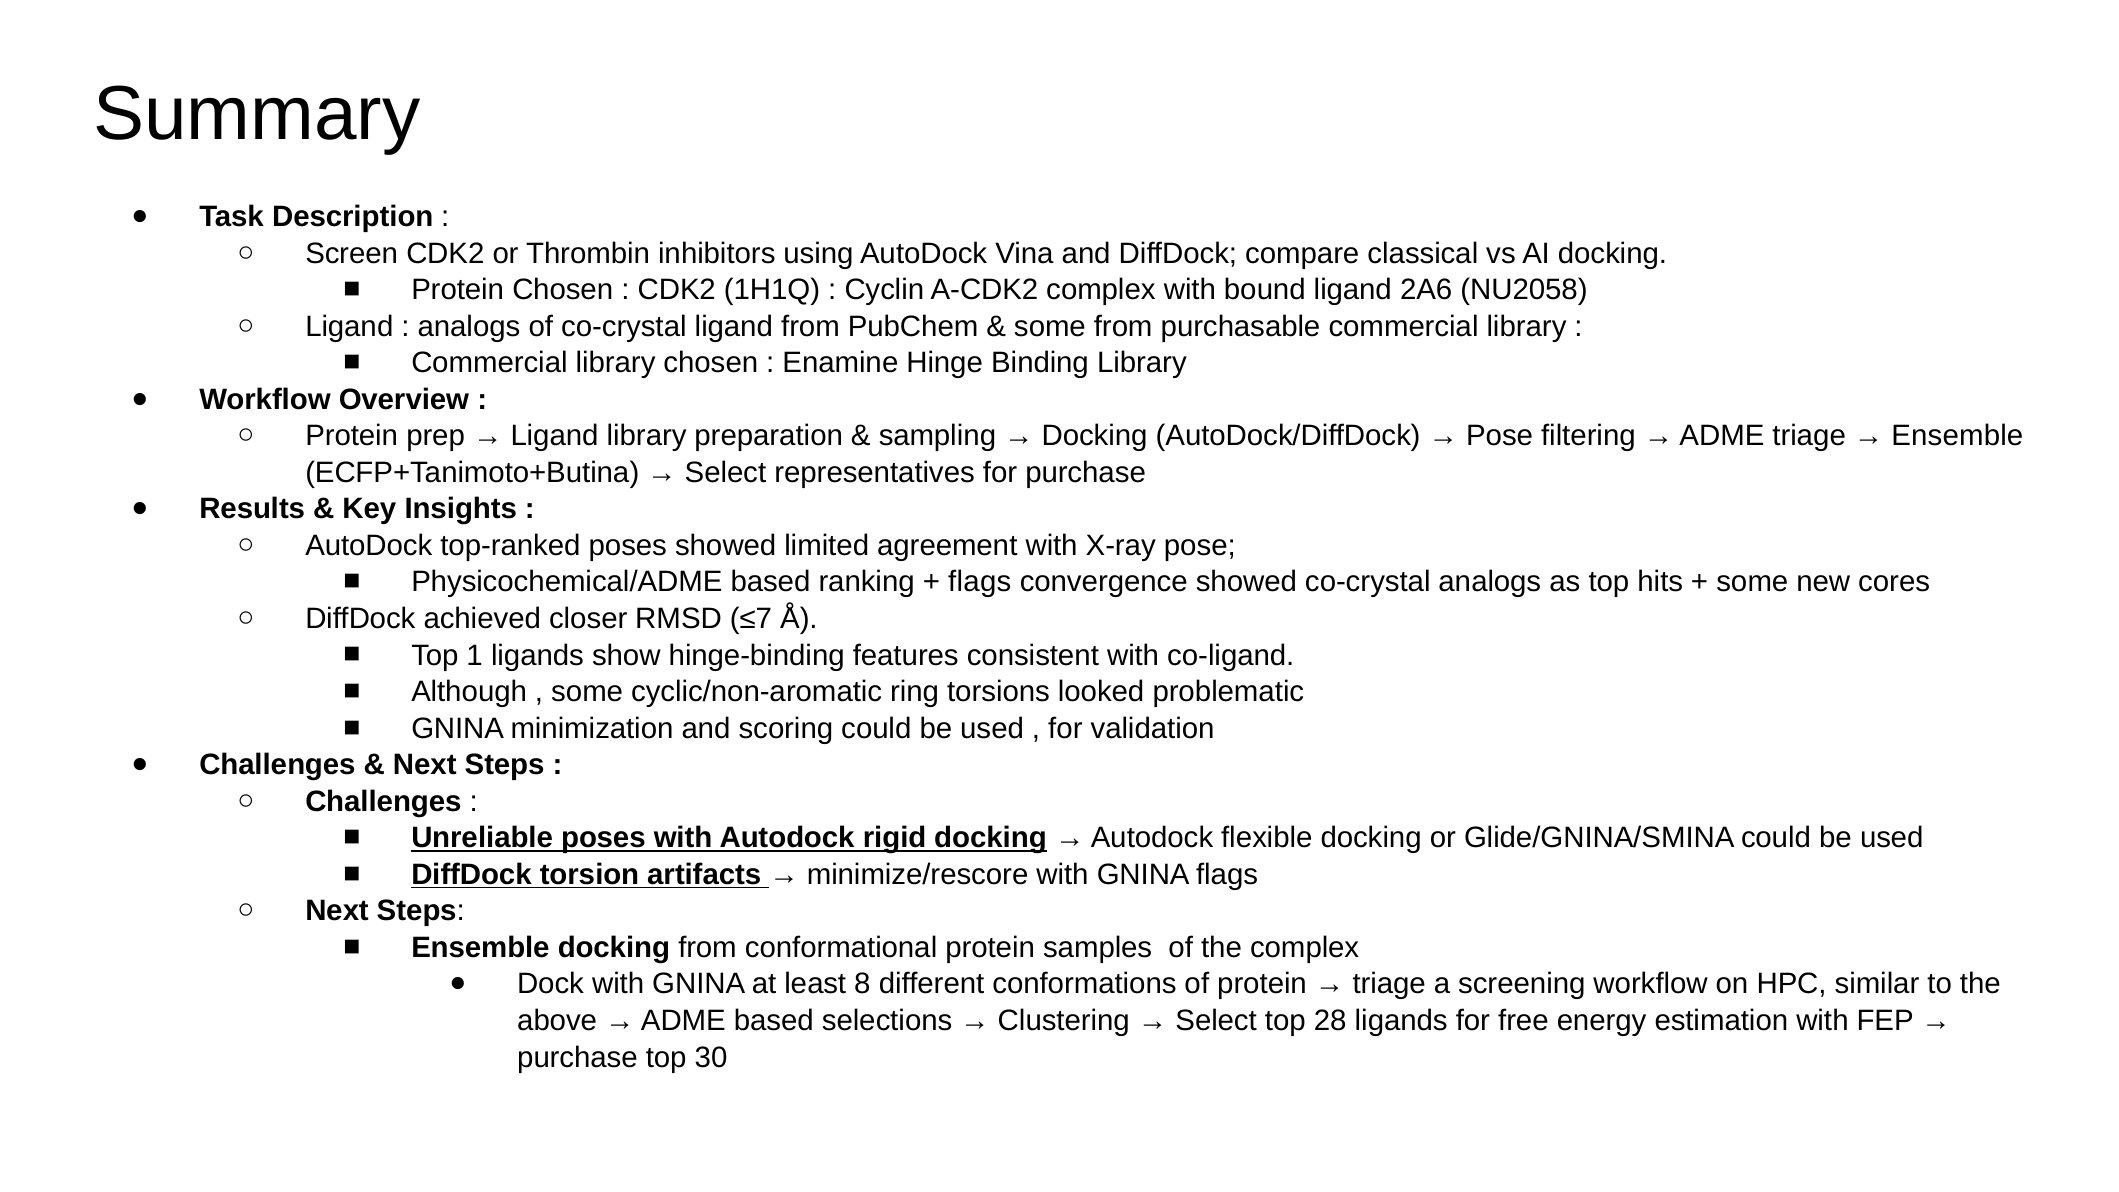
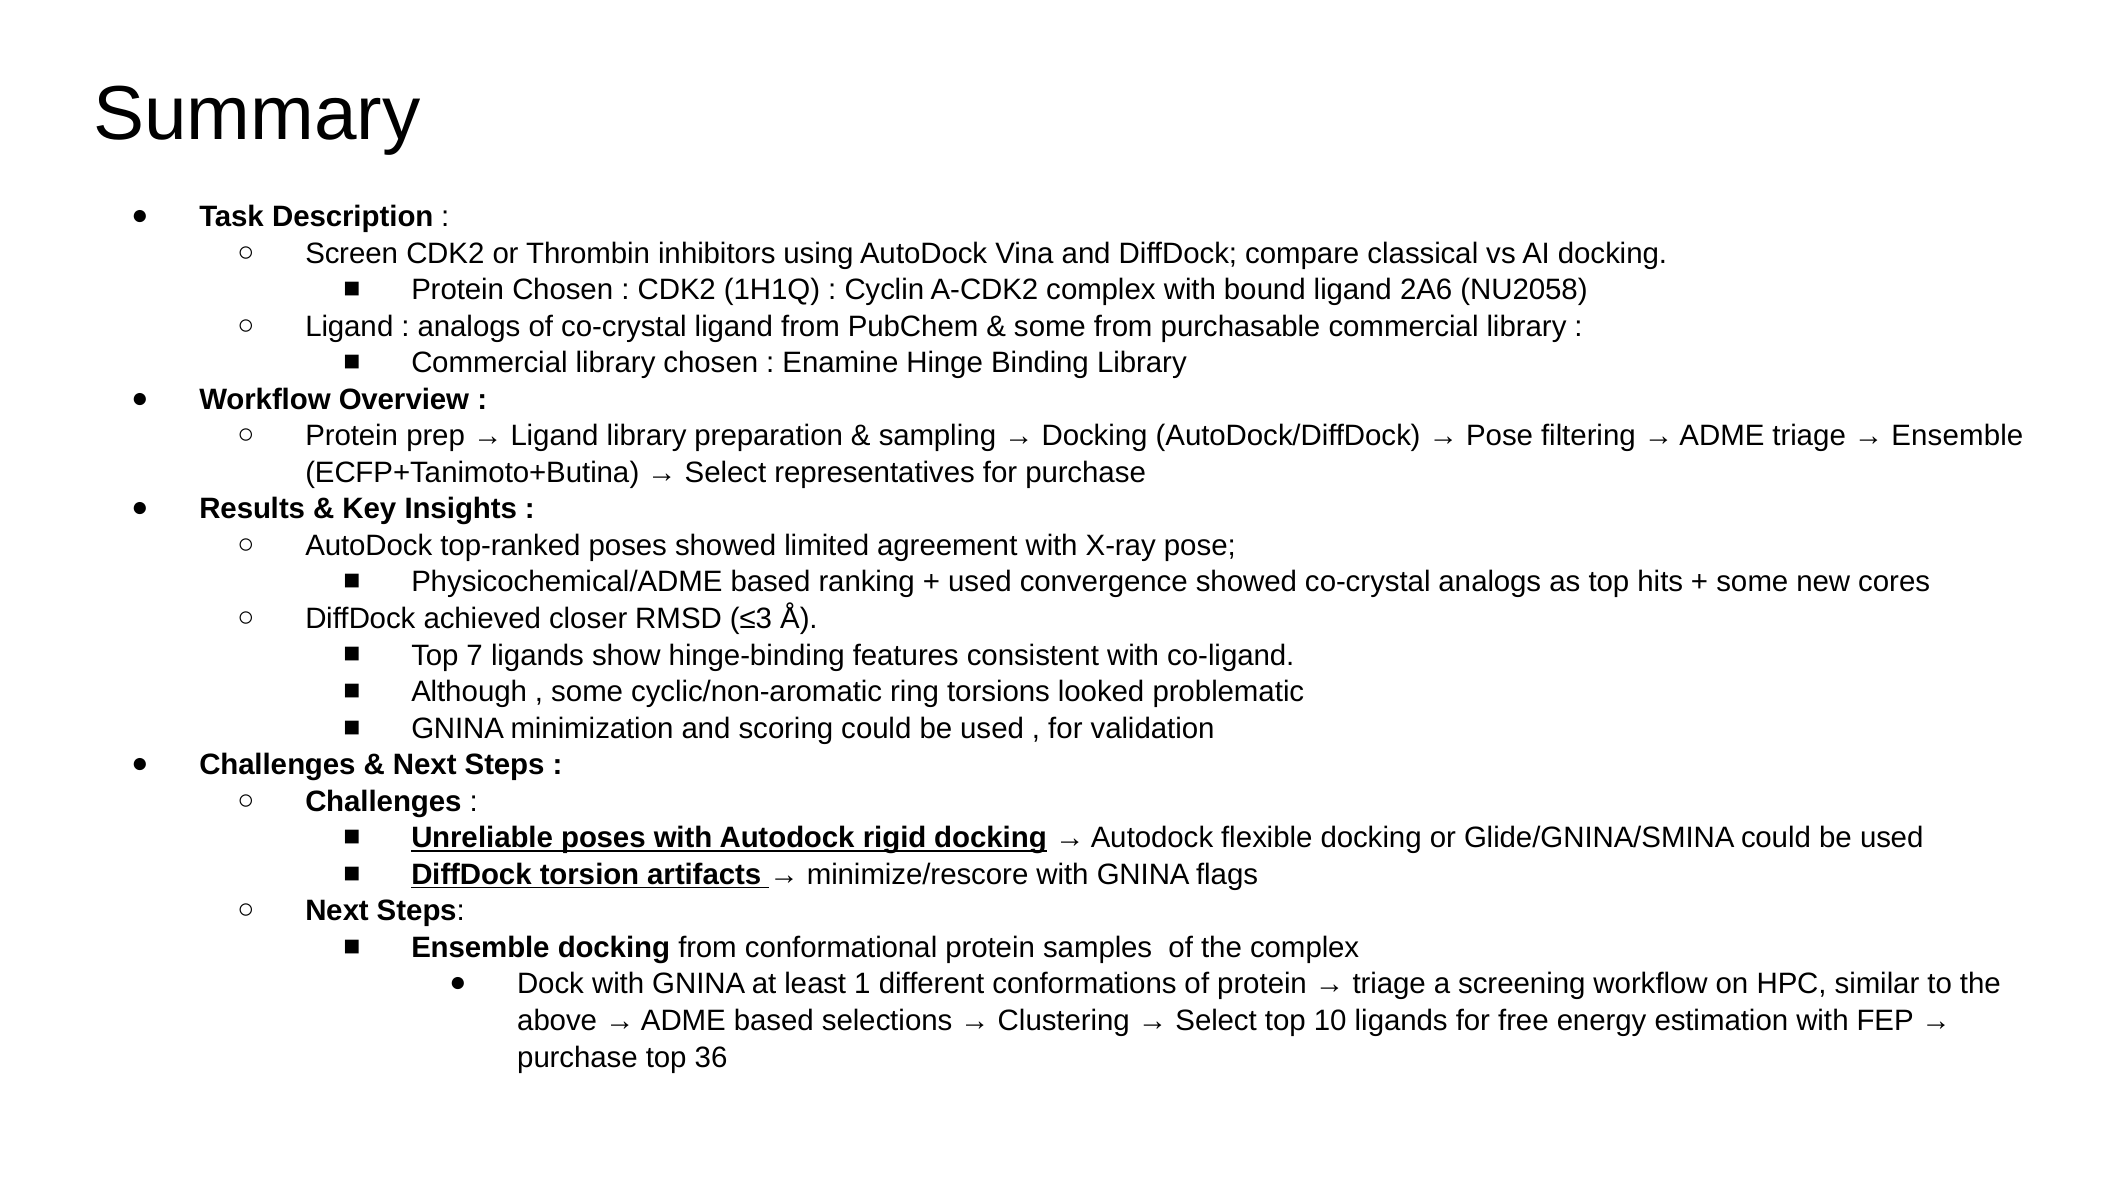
flags: flags -> used (980, 582)
≤7: ≤7 -> ≤3 (751, 619)
1: 1 -> 7 (475, 655)
8: 8 -> 1 (862, 984)
28: 28 -> 10 (1330, 1021)
30: 30 -> 36 (711, 1057)
